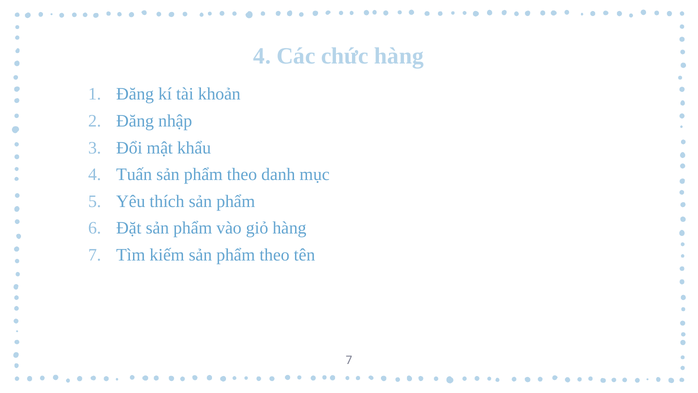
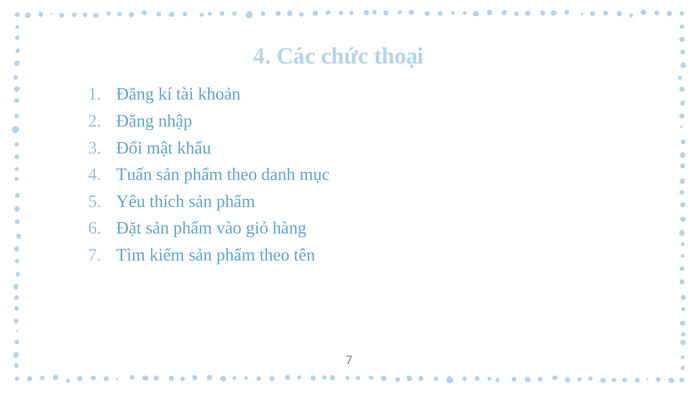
chức hàng: hàng -> thoại (399, 56)
